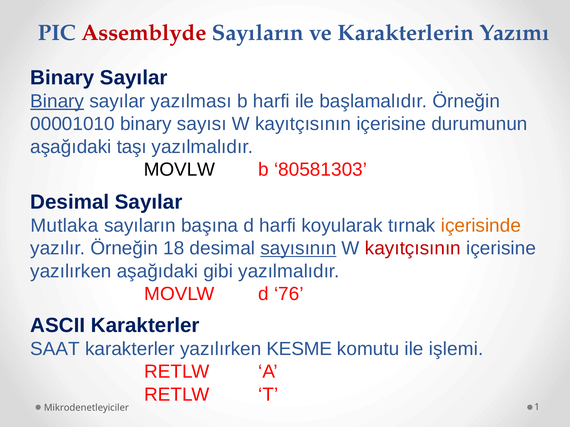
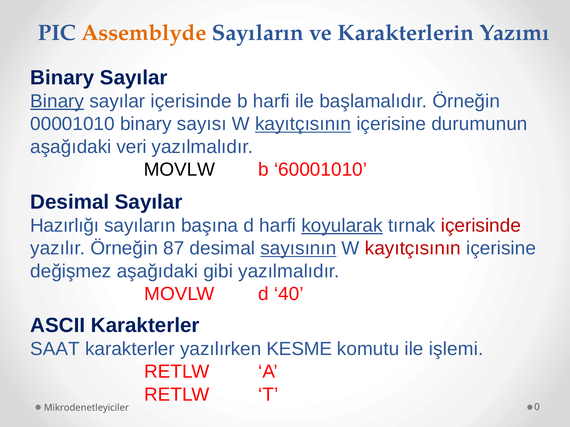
Assemblyde colour: red -> orange (144, 33)
sayılar yazılması: yazılması -> içerisinde (191, 101)
kayıtçısının underline: none -> present (303, 124)
taşı: taşı -> veri (132, 147)
80581303: 80581303 -> 60001010 (321, 170)
Mutlaka: Mutlaka -> Hazırlığı (65, 226)
koyularak underline: none -> present (342, 226)
içerisinde colour: orange -> red (481, 226)
18: 18 -> 87 (174, 249)
yazılırken: yazılırken -> değişmez (71, 271)
76: 76 -> 40 (289, 294)
1: 1 -> 0 (537, 407)
